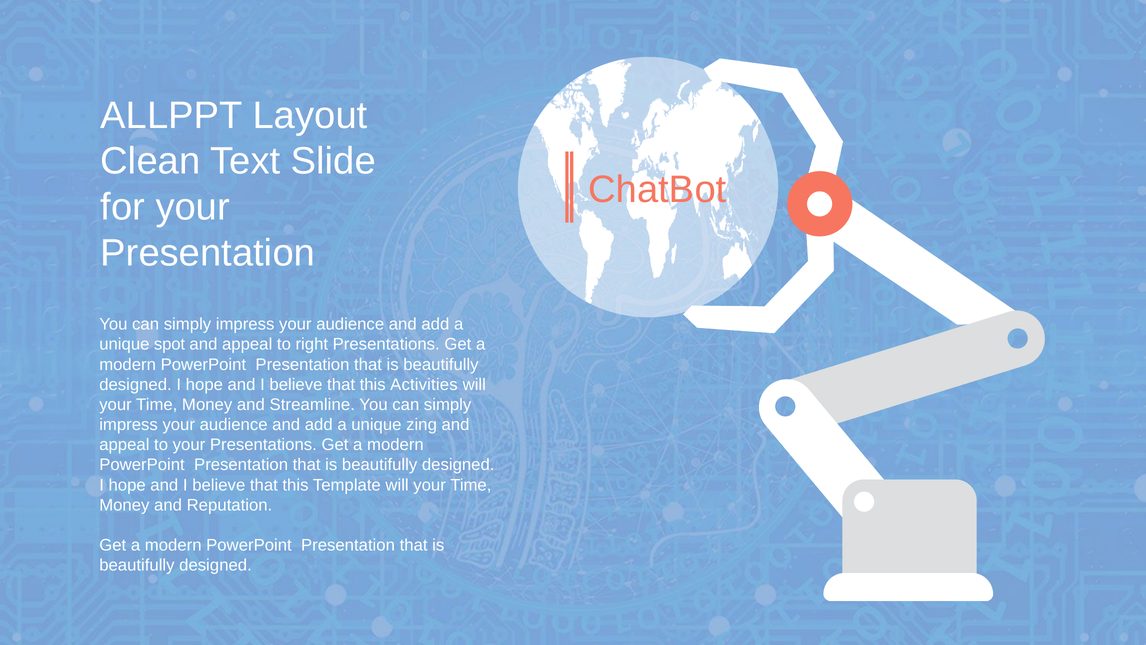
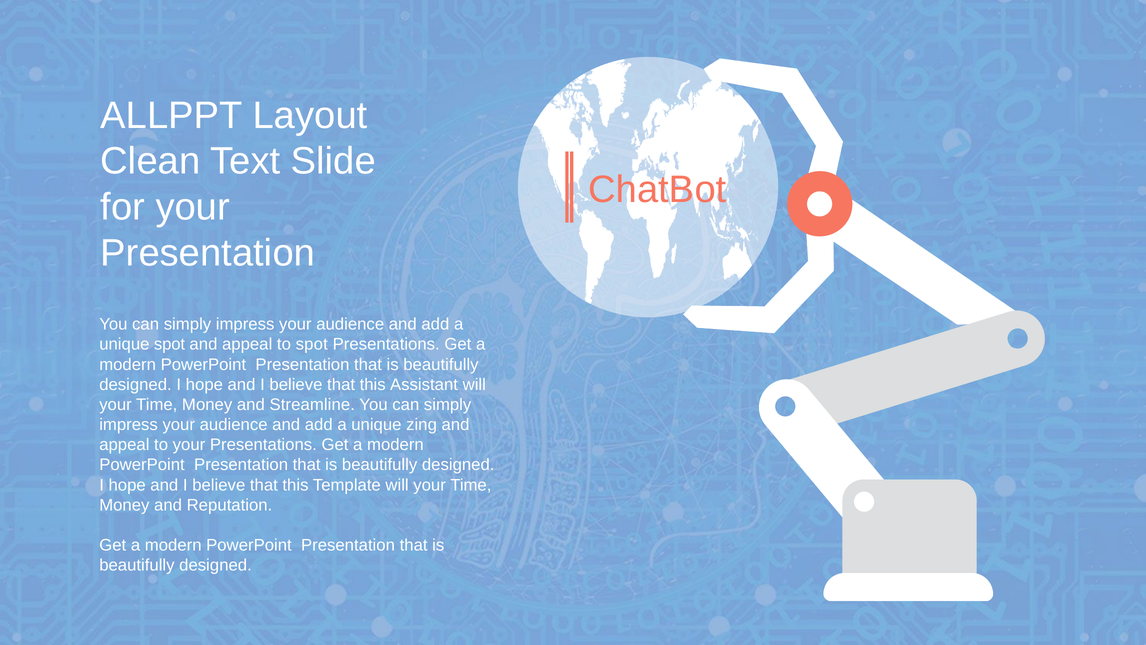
to right: right -> spot (312, 344)
Activities: Activities -> Assistant (424, 384)
